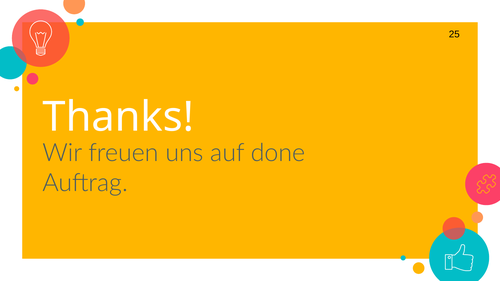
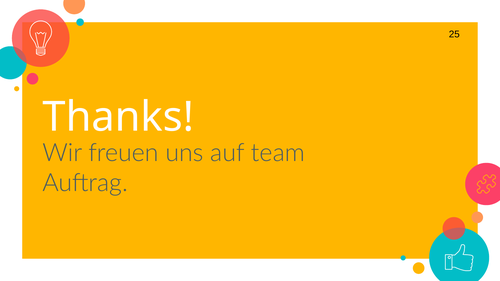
done: done -> team (278, 153)
